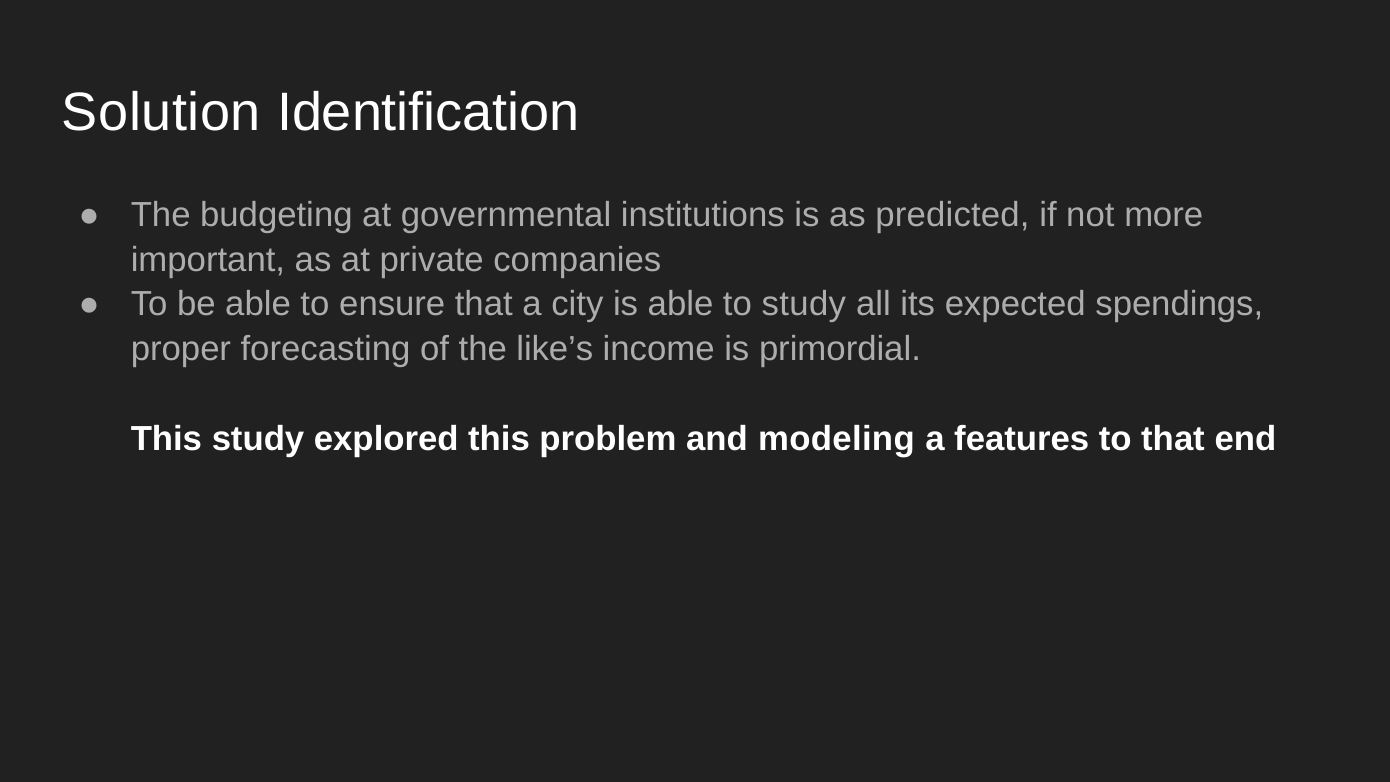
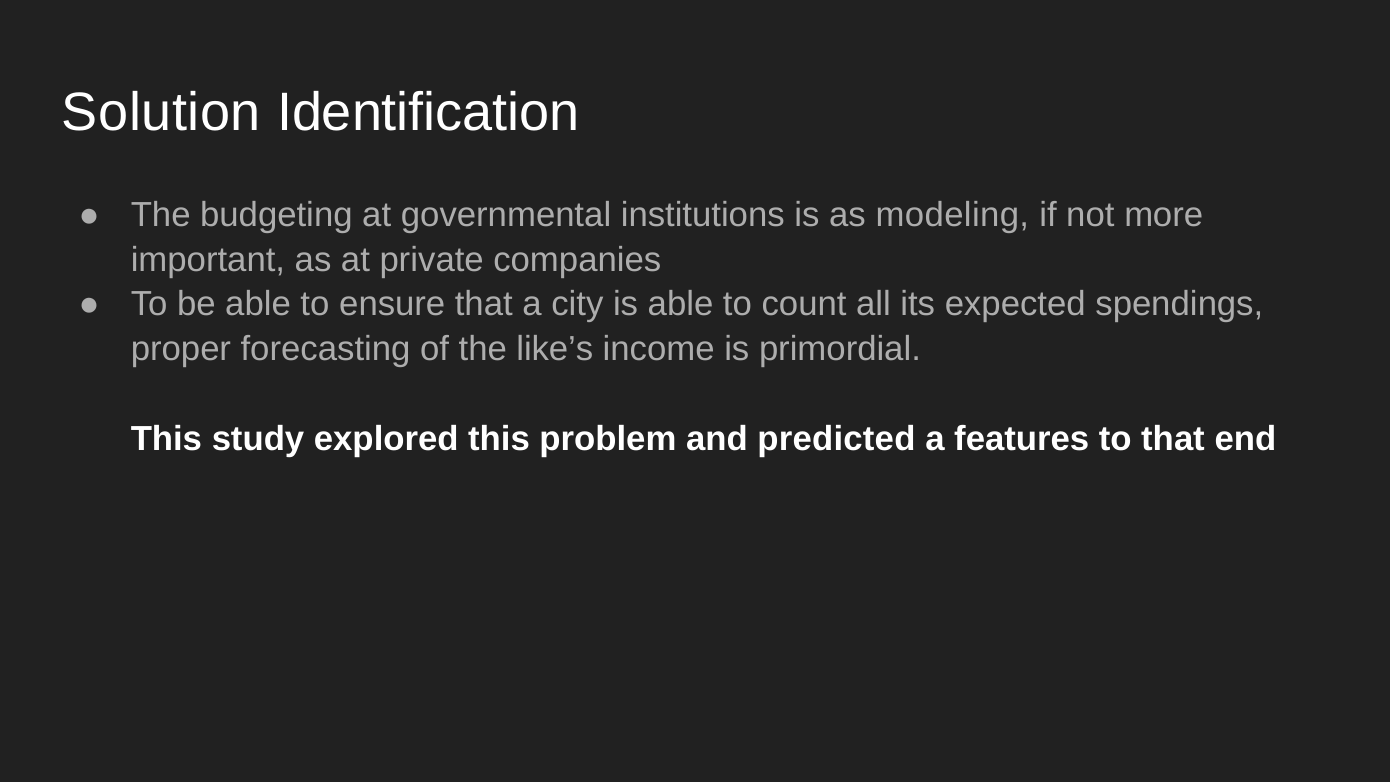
predicted: predicted -> modeling (952, 215)
to study: study -> count (804, 304)
modeling: modeling -> predicted (836, 438)
